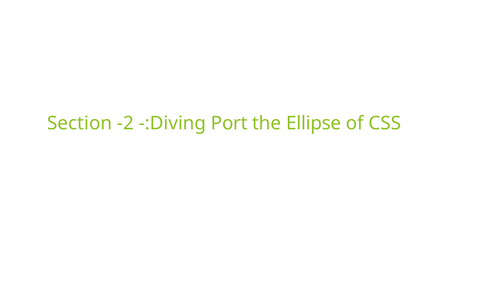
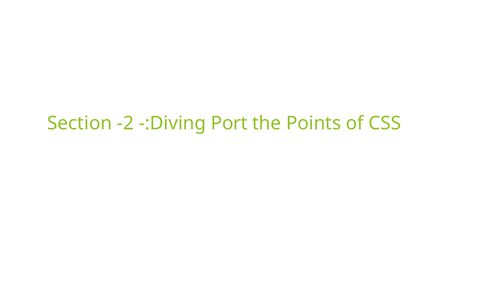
Ellipse: Ellipse -> Points (314, 123)
